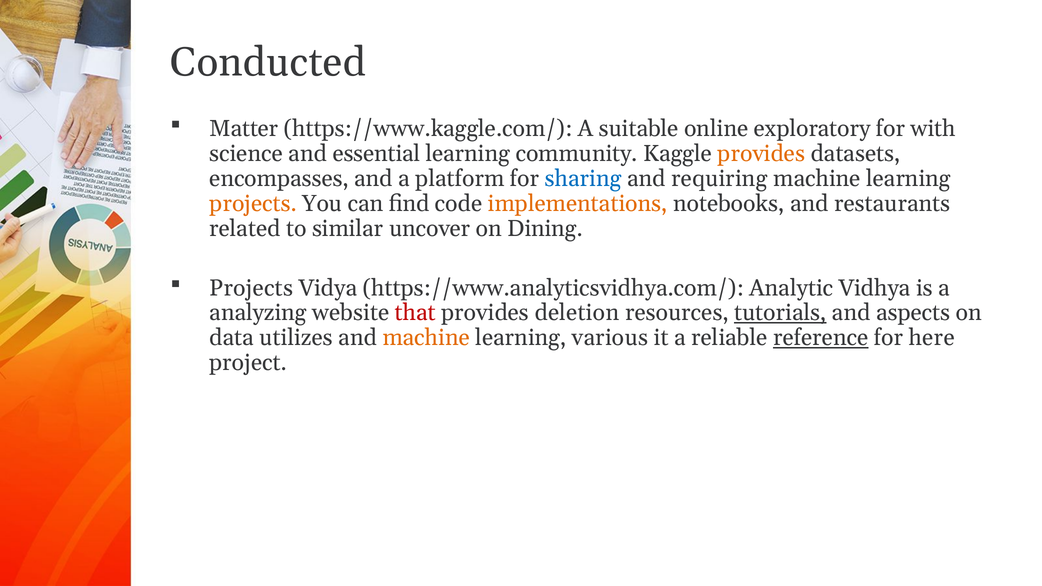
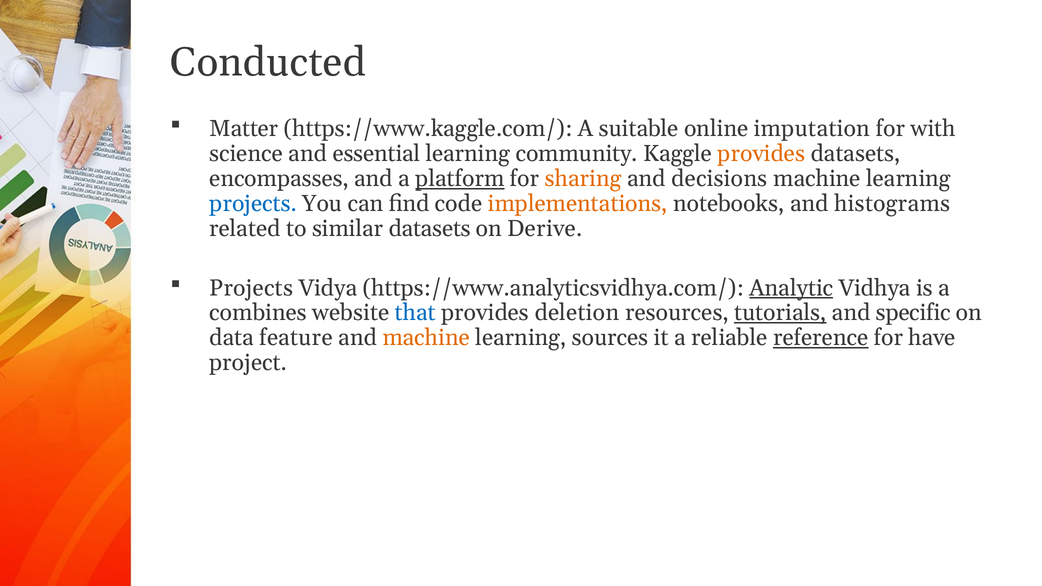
exploratory: exploratory -> imputation (812, 129)
platform underline: none -> present (460, 179)
sharing colour: blue -> orange (583, 179)
requiring: requiring -> decisions (719, 179)
projects colour: orange -> blue (253, 204)
restaurants: restaurants -> histograms (892, 204)
similar uncover: uncover -> datasets (430, 229)
Dining: Dining -> Derive (545, 229)
Analytic underline: none -> present (791, 288)
analyzing: analyzing -> combines (258, 313)
that colour: red -> blue (415, 313)
aspects: aspects -> specific (913, 313)
utilizes: utilizes -> feature (296, 338)
various: various -> sources (610, 338)
here: here -> have (932, 338)
